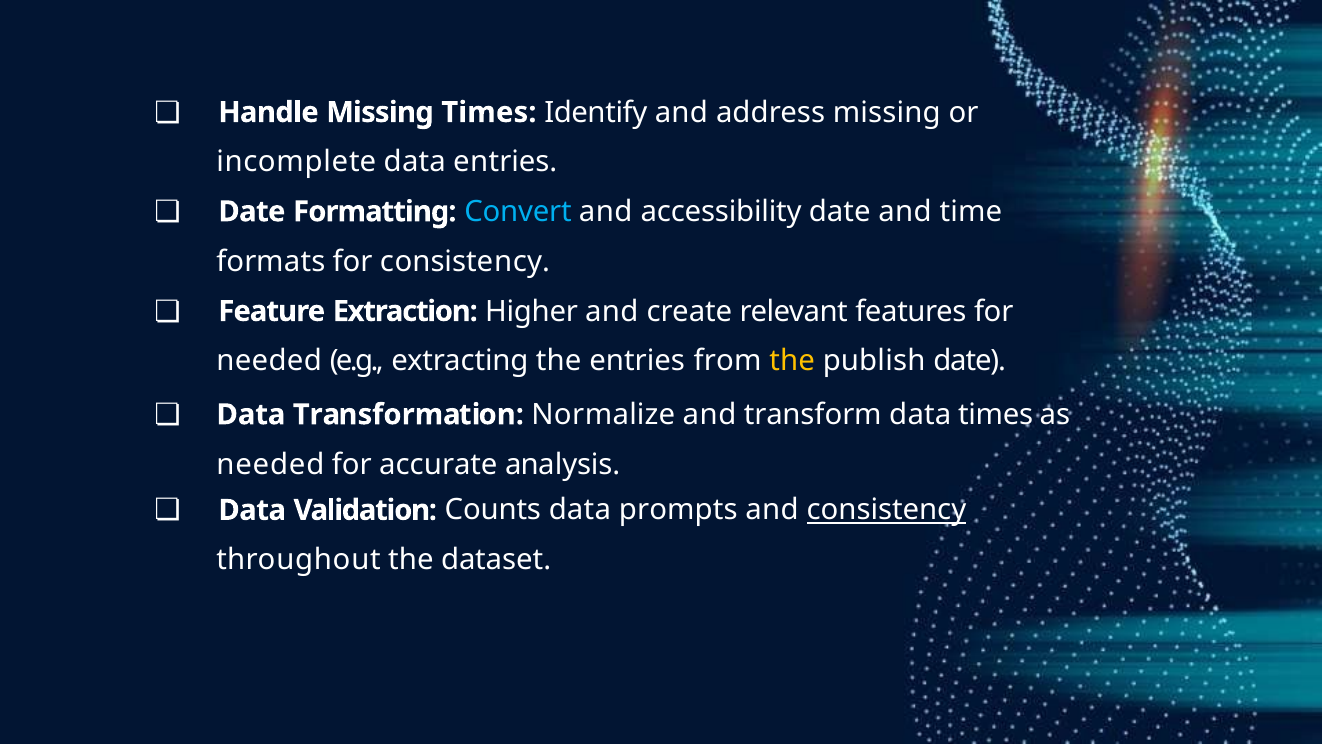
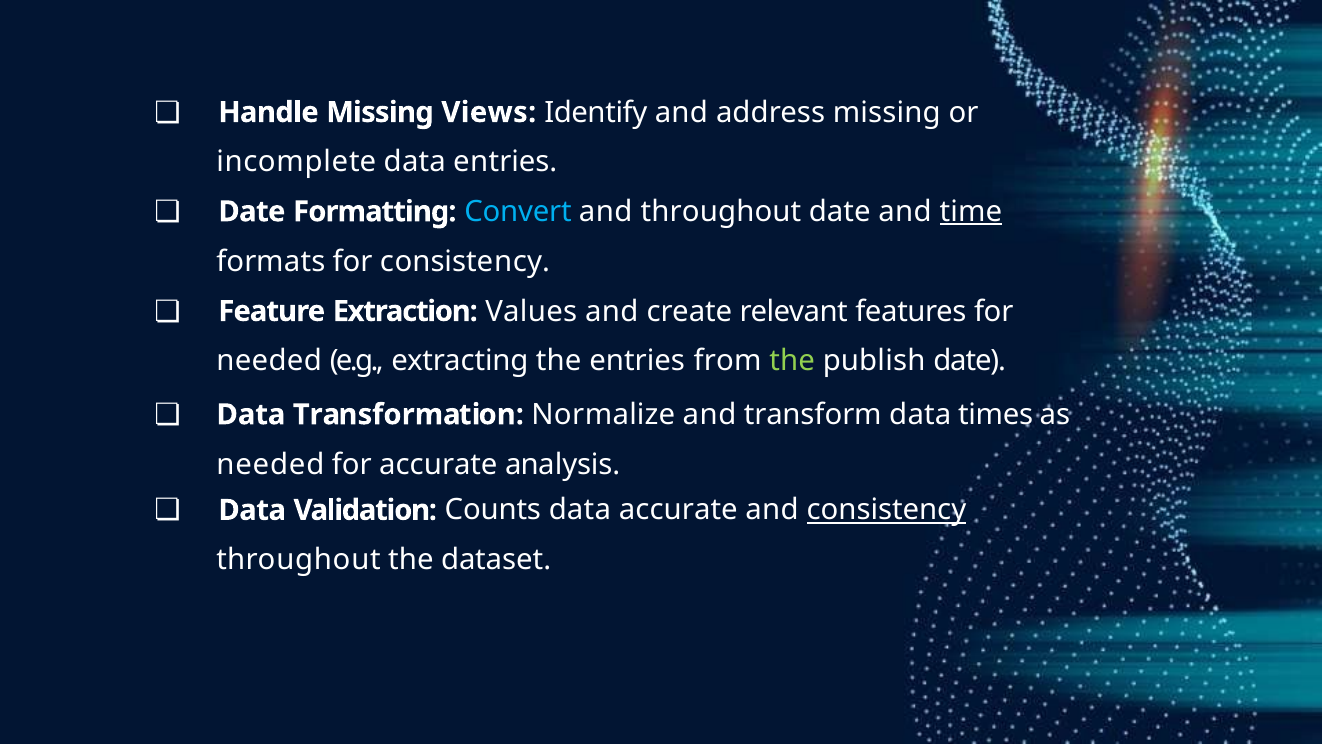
Missing Times: Times -> Views (489, 112)
and accessibility: accessibility -> throughout (721, 212)
time underline: none -> present (971, 212)
Higher: Higher -> Values (531, 311)
the colour: yellow -> light green (792, 361)
data prompts: prompts -> accurate (678, 510)
